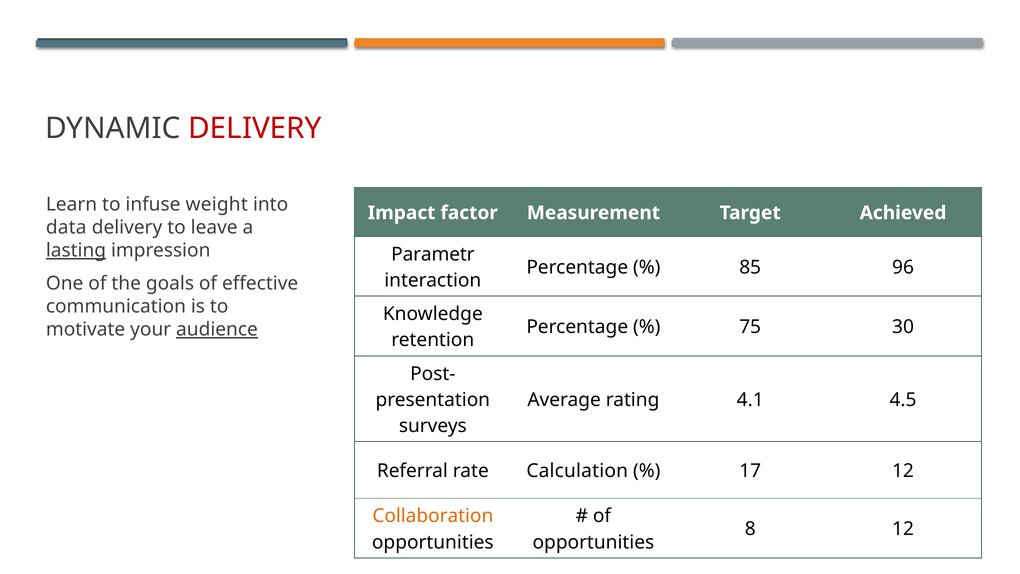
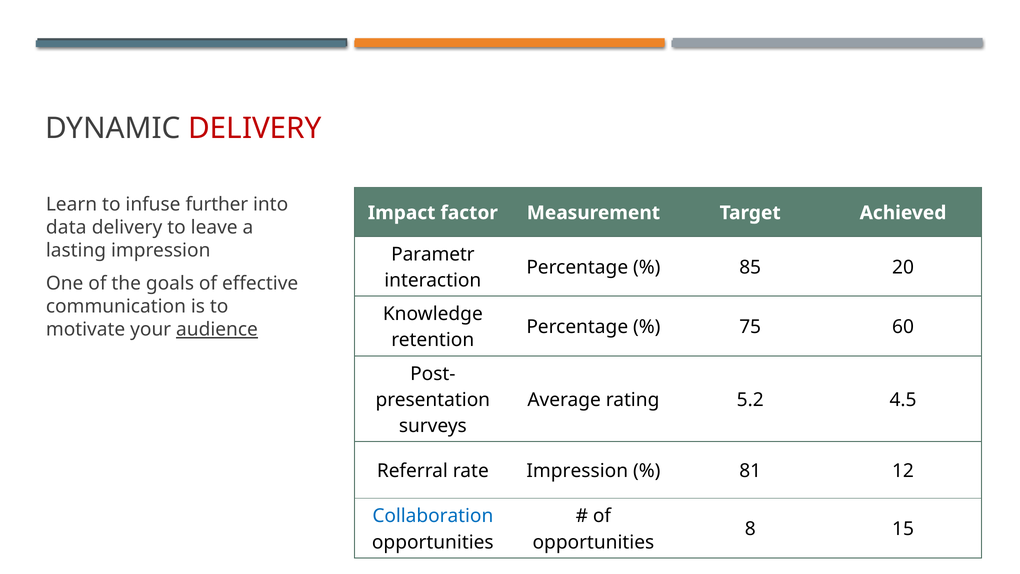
weight: weight -> further (217, 204)
lasting underline: present -> none (76, 250)
96: 96 -> 20 (903, 267)
30: 30 -> 60 (903, 327)
4.1: 4.1 -> 5.2 (750, 400)
rate Calculation: Calculation -> Impression (577, 471)
17: 17 -> 81 (750, 471)
Collaboration colour: orange -> blue (433, 516)
8 12: 12 -> 15 (903, 529)
